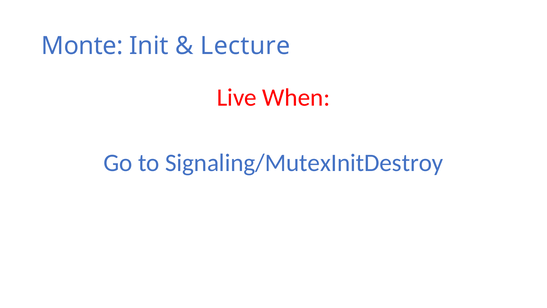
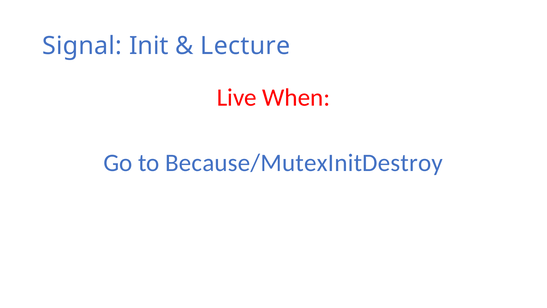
Monte: Monte -> Signal (82, 46)
Signaling/MutexInitDestroy: Signaling/MutexInitDestroy -> Because/MutexInitDestroy (304, 163)
